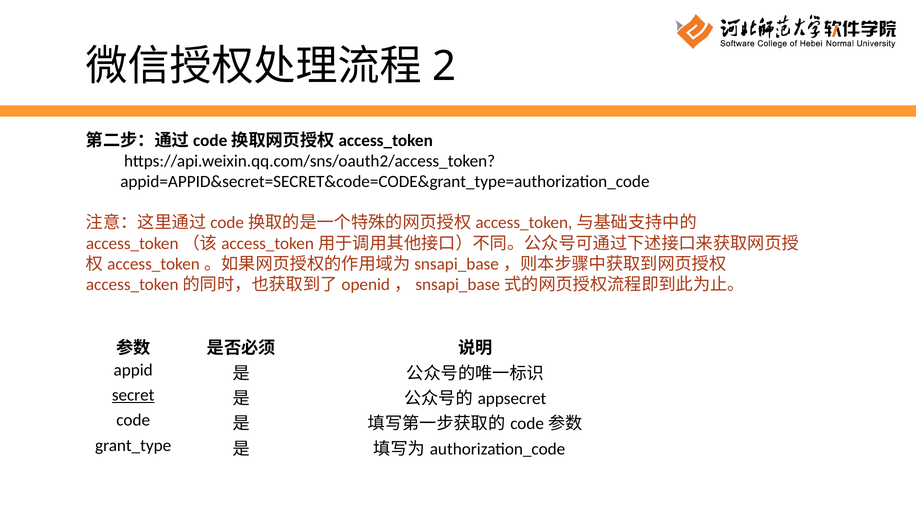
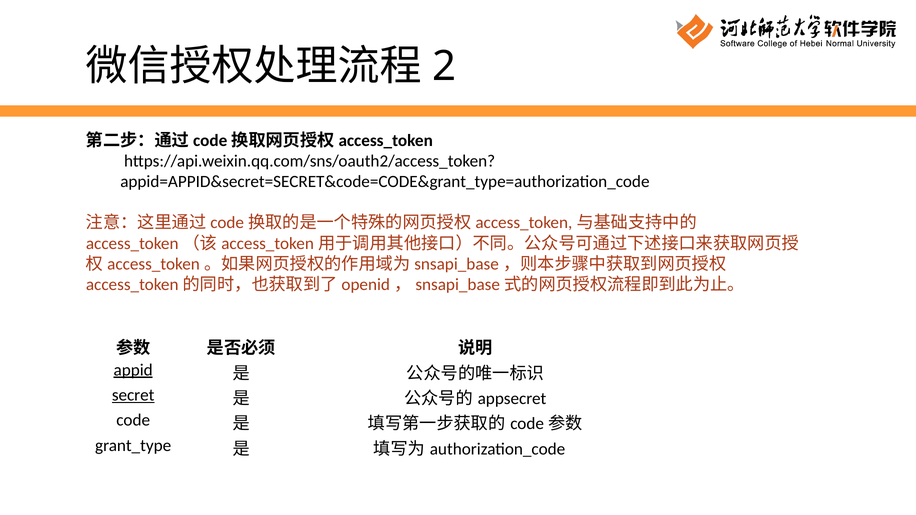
appid underline: none -> present (133, 370)
